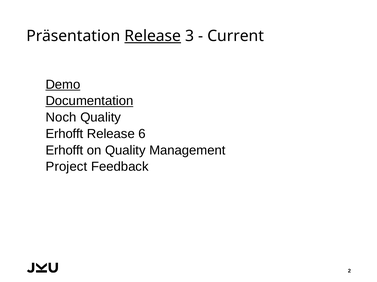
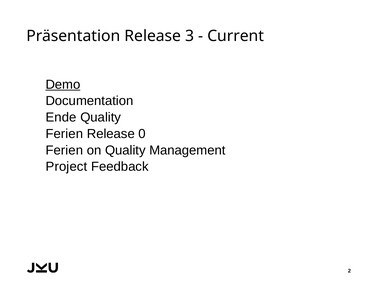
Release underline: present -> none (153, 36)
Documentation underline: present -> none (89, 101)
Noch: Noch -> Ende (61, 118)
Erhofft: Erhofft -> Ferien (64, 134)
6: 6 -> 0 (142, 134)
Erhofft: Erhofft -> Ferien (64, 151)
